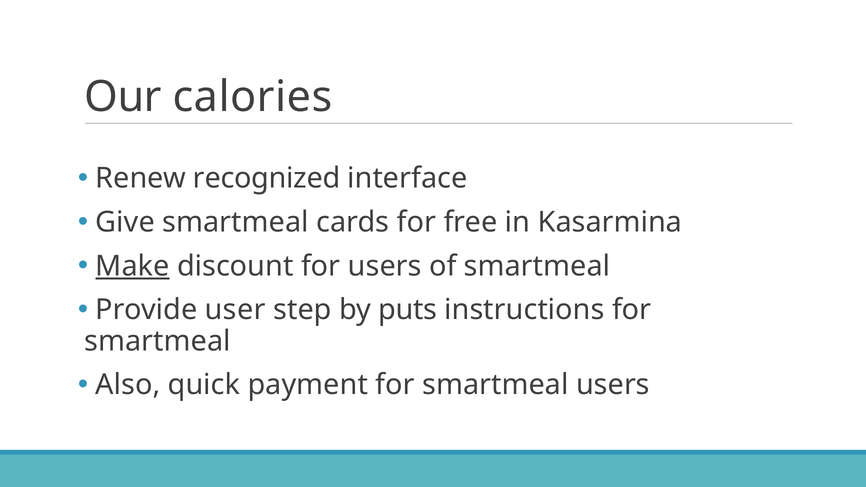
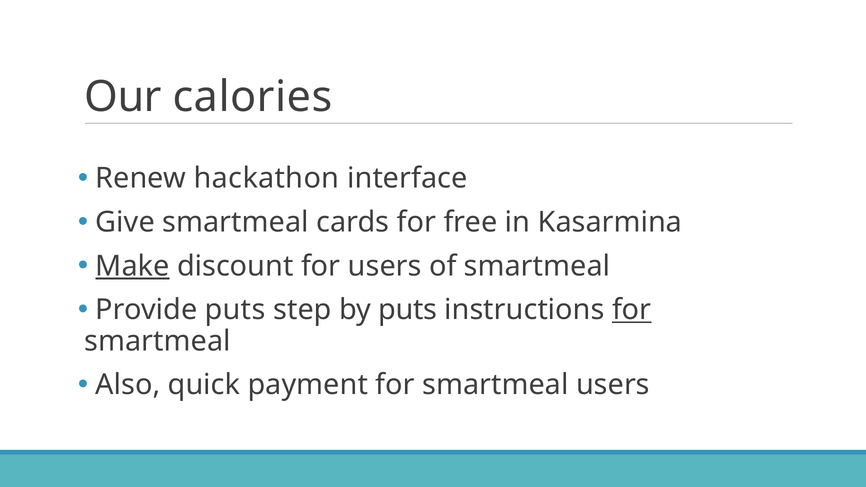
recognized: recognized -> hackathon (266, 178)
Provide user: user -> puts (235, 310)
for underline: none -> present (632, 310)
